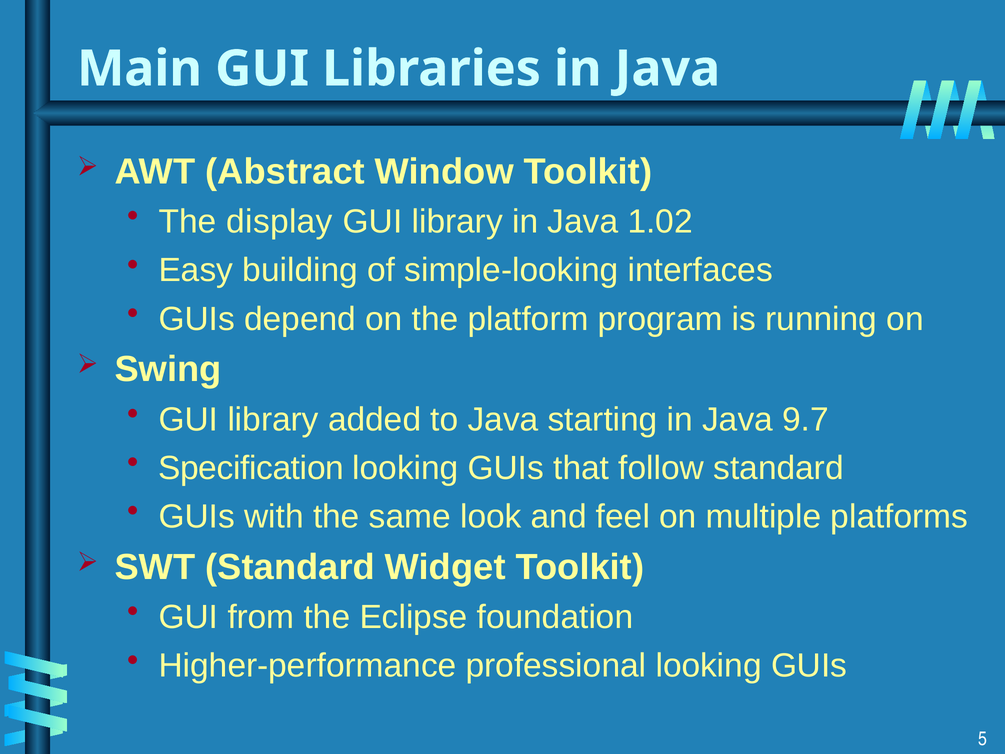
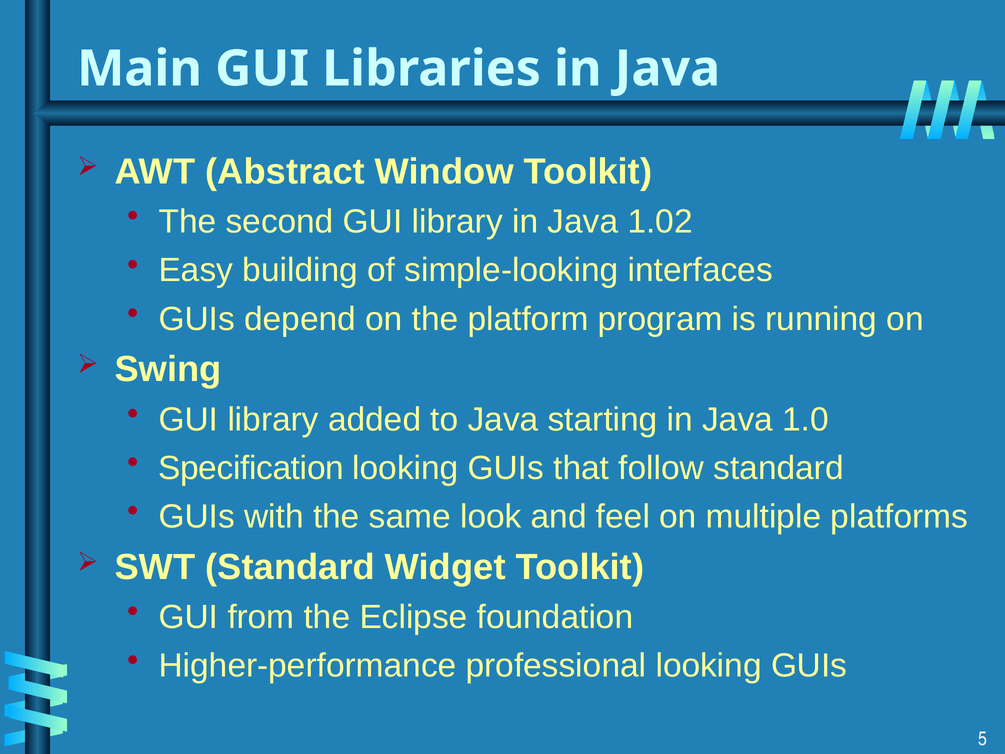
display: display -> second (280, 222)
9.7: 9.7 -> 1.0 (806, 419)
